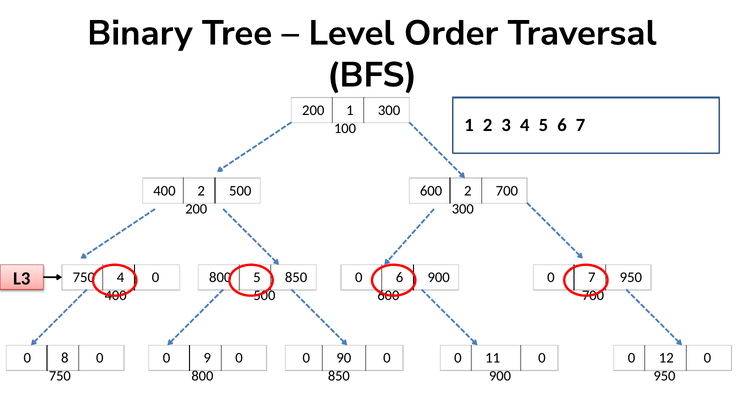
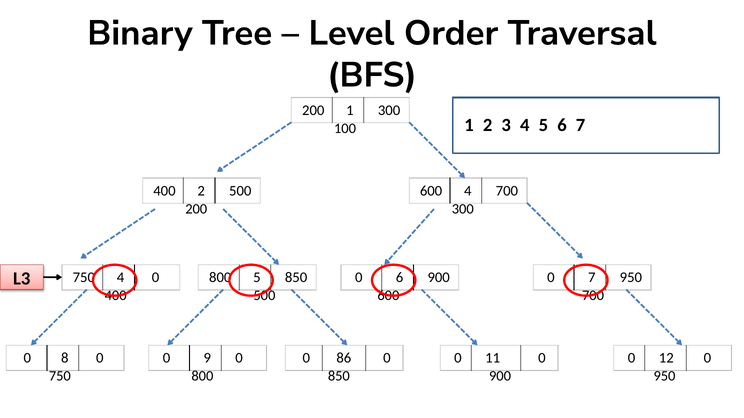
600 2: 2 -> 4 (468, 191)
90: 90 -> 86 (344, 358)
